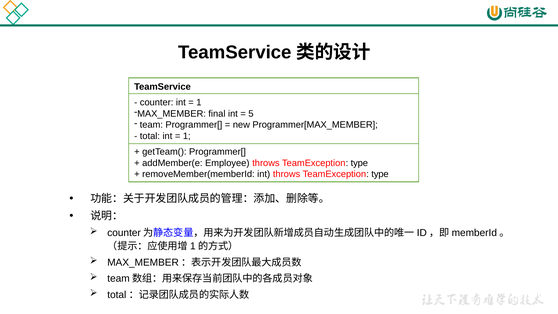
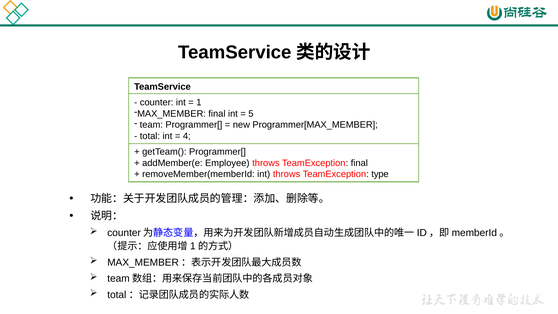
1: 1 -> 4 (187, 136)
Employee throws TeamException type: type -> final (359, 163)
